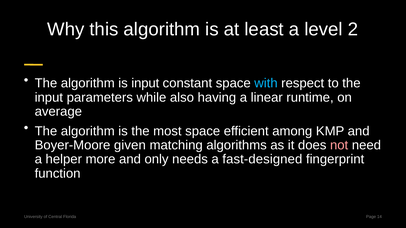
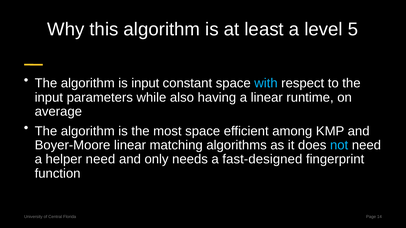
2: 2 -> 5 (353, 29)
Boyer-Moore given: given -> linear (130, 145)
not colour: pink -> light blue (339, 145)
helper more: more -> need (100, 160)
